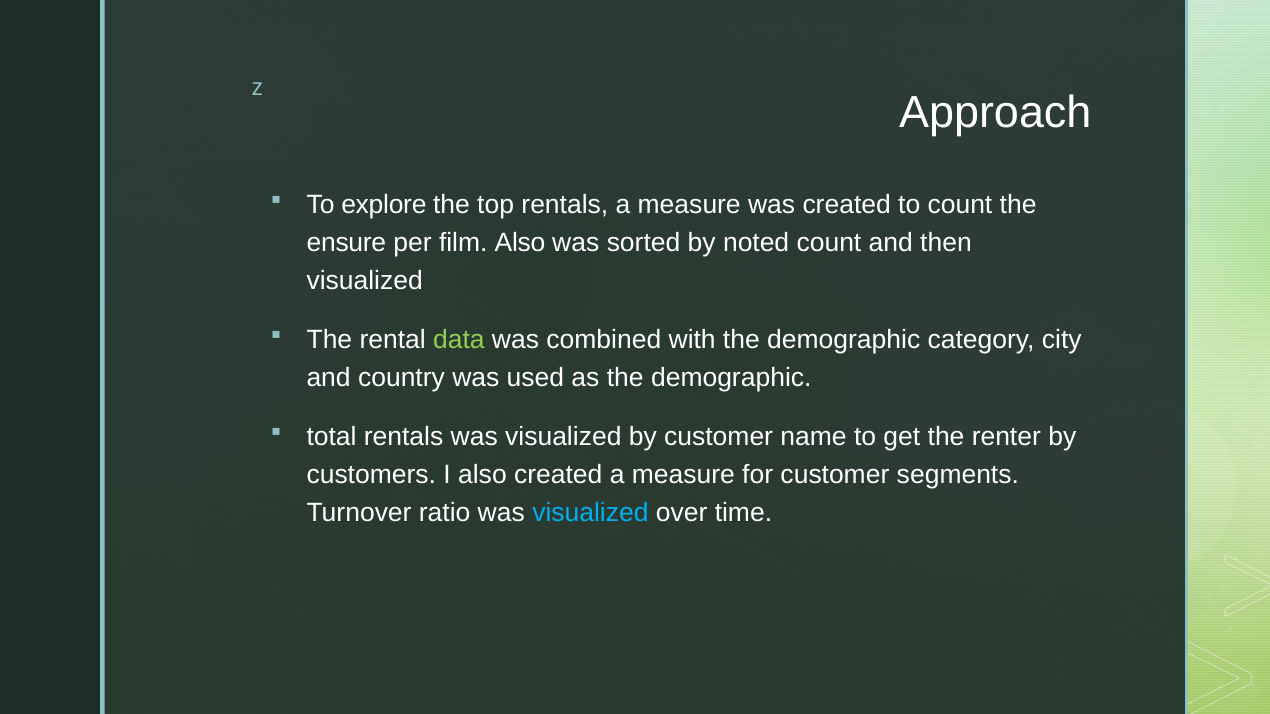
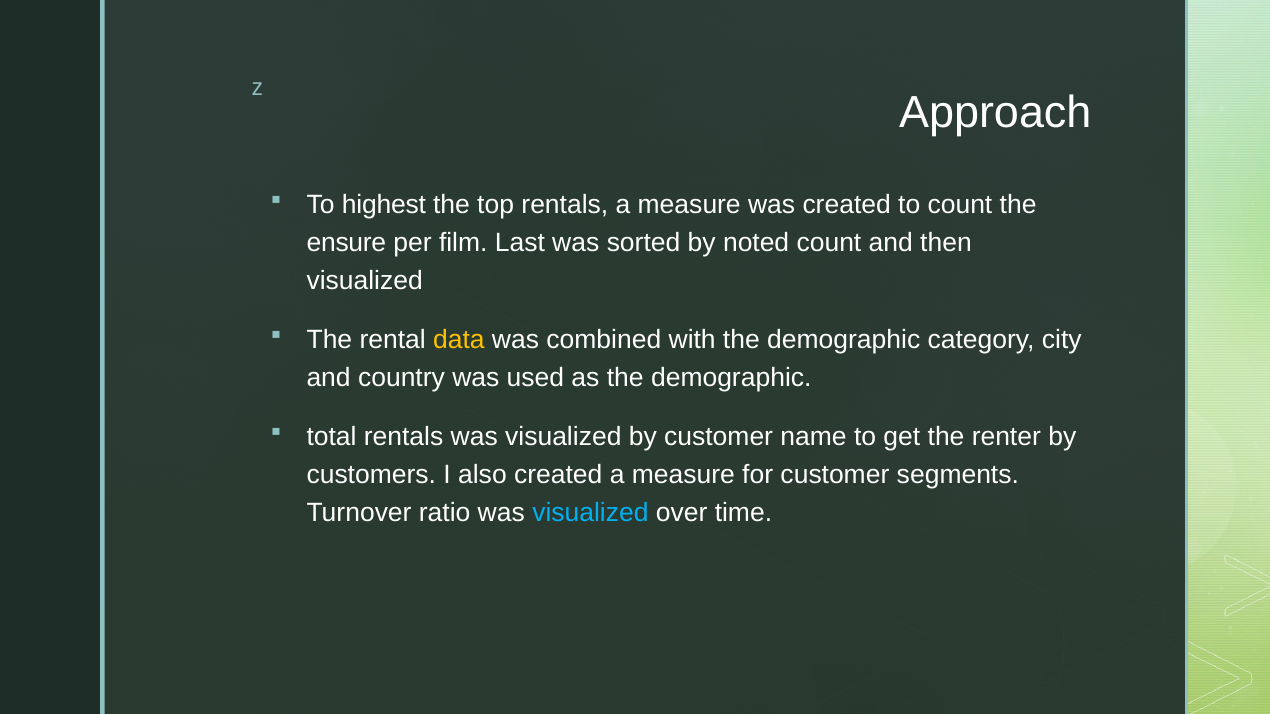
explore: explore -> highest (384, 204)
film Also: Also -> Last (520, 243)
data colour: light green -> yellow (459, 340)
